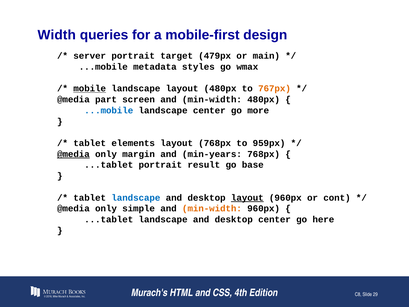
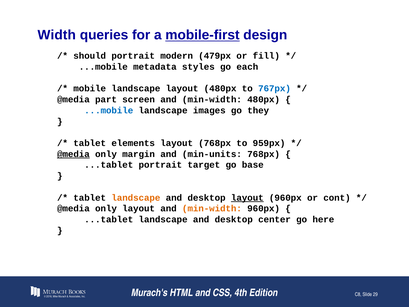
mobile-first underline: none -> present (202, 35)
server: server -> should (90, 56)
target: target -> modern (177, 56)
main: main -> fill (266, 56)
wmax: wmax -> each (247, 67)
mobile underline: present -> none (90, 89)
767px colour: orange -> blue (275, 89)
landscape center: center -> images (209, 110)
more: more -> they (258, 110)
min-years: min-years -> min-units (212, 154)
result: result -> target (204, 165)
landscape colour: blue -> orange (136, 198)
only simple: simple -> layout (139, 208)
